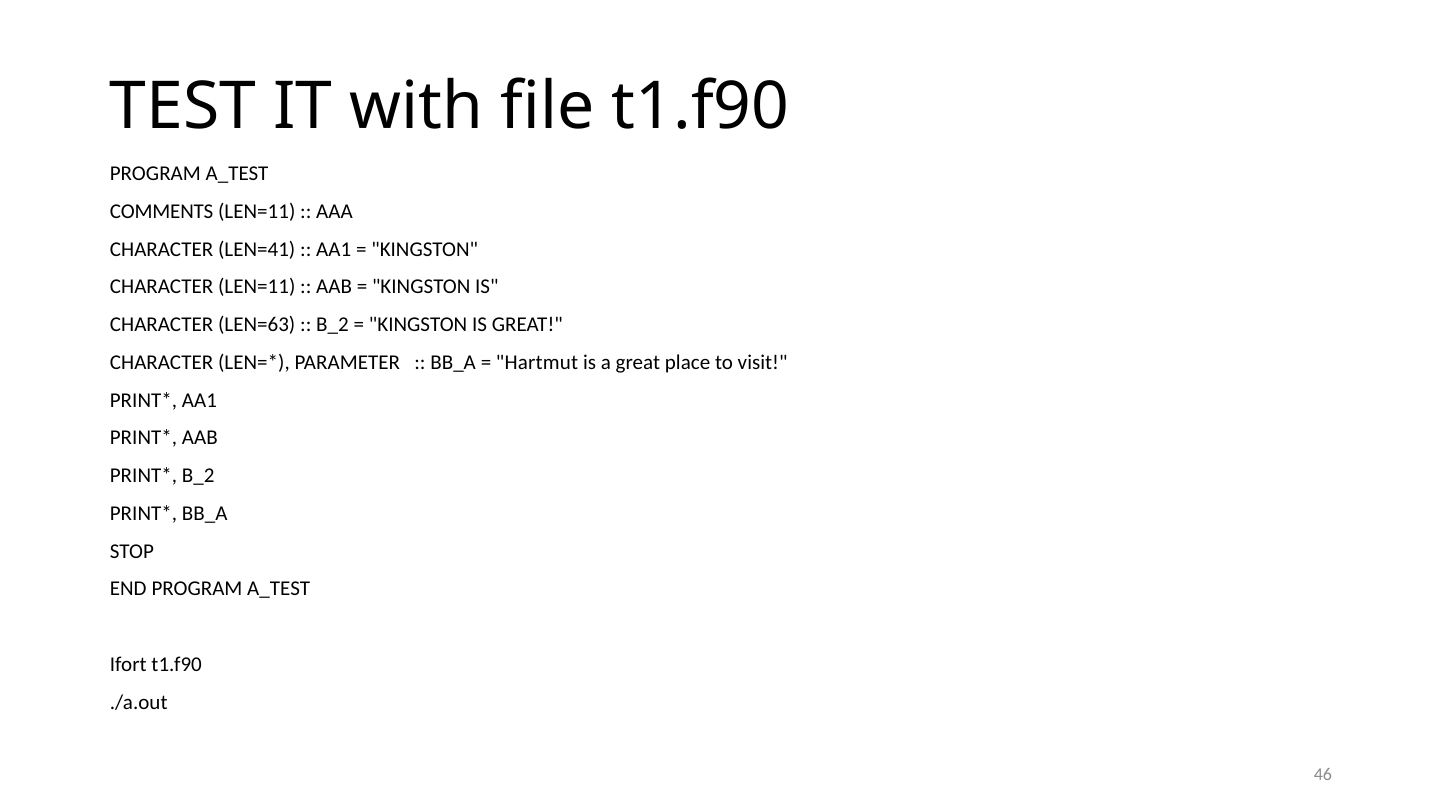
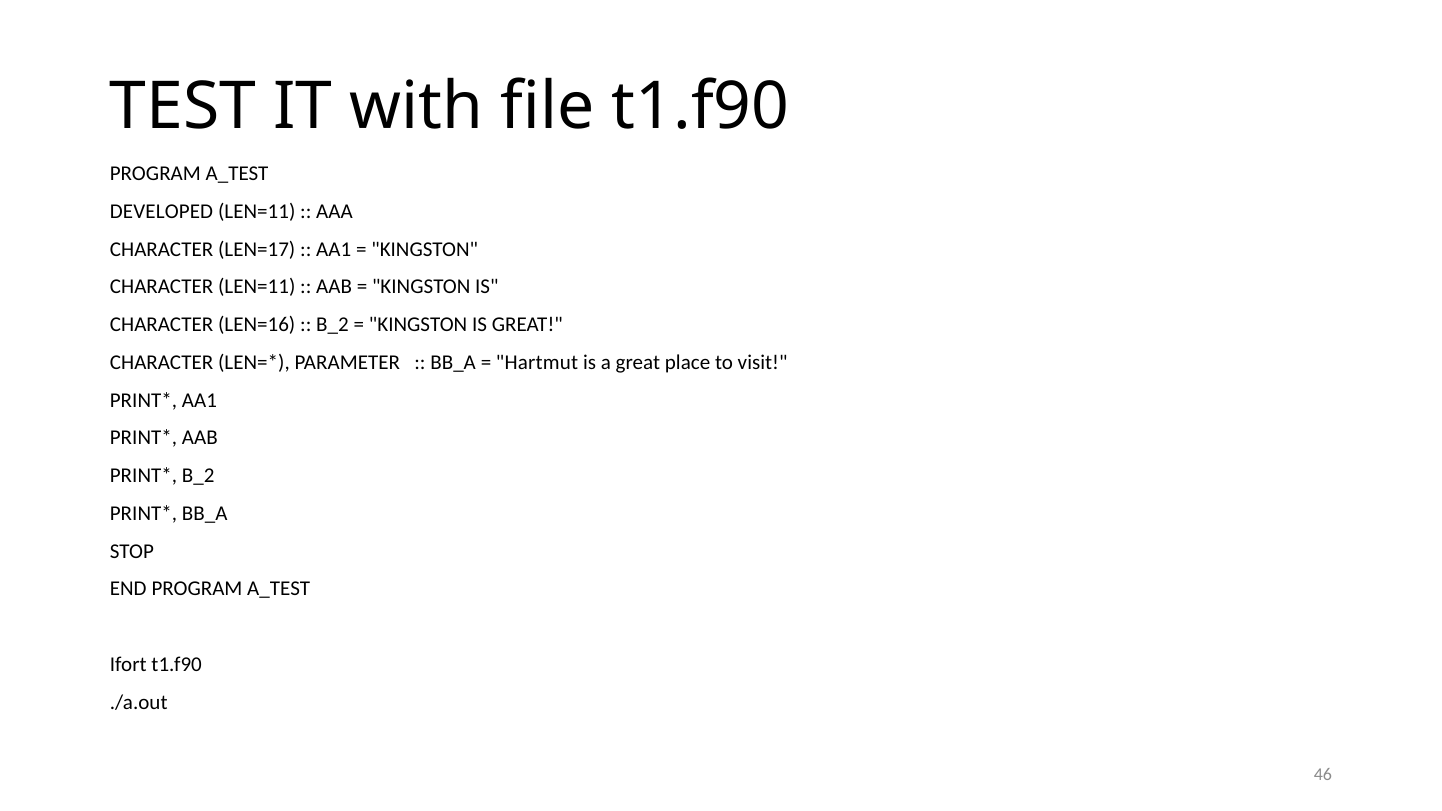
COMMENTS: COMMENTS -> DEVELOPED (162, 211)
LEN=41: LEN=41 -> LEN=17 (257, 249)
LEN=63: LEN=63 -> LEN=16 (257, 325)
